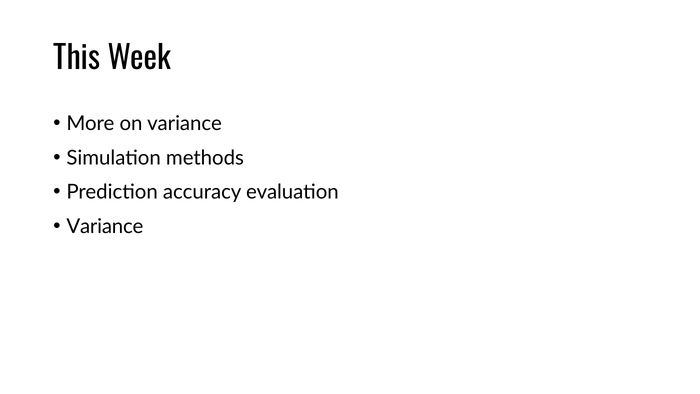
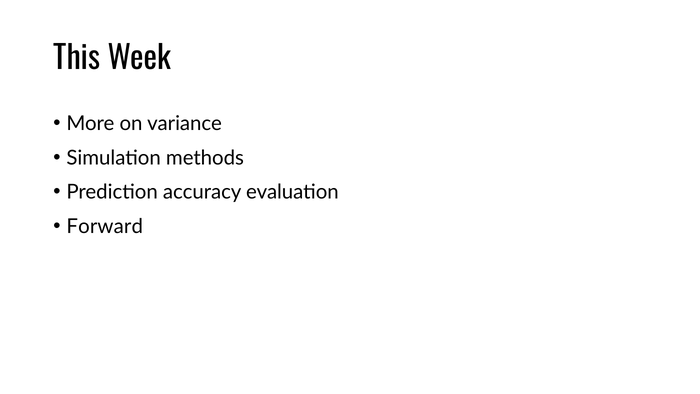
Variance: Variance -> Forward (105, 226)
